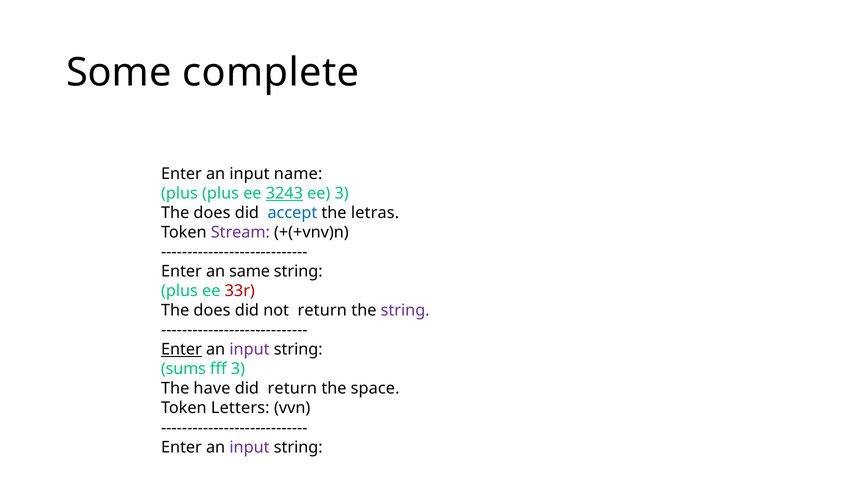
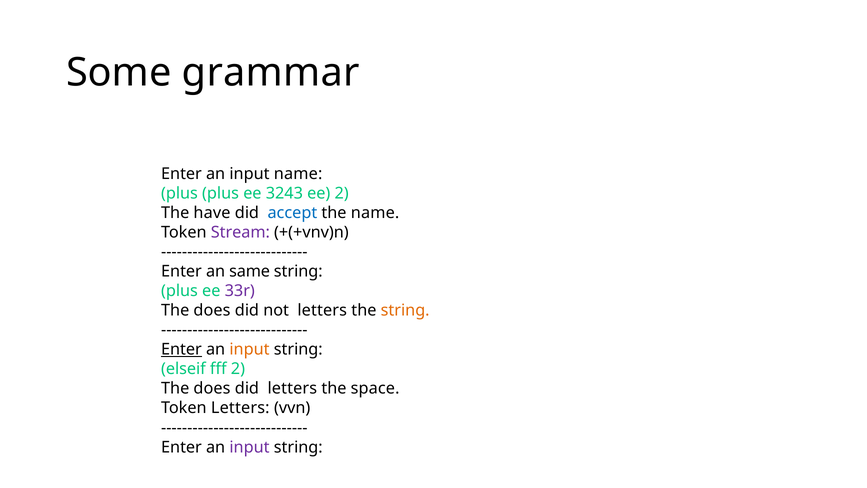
complete: complete -> grammar (271, 73)
3243 underline: present -> none (284, 193)
ee 3: 3 -> 2 (342, 193)
does: does -> have (212, 213)
the letras: letras -> name (375, 213)
33r colour: red -> purple (240, 291)
not return: return -> letters (322, 310)
string colour: purple -> orange (405, 310)
input colour: purple -> orange (249, 349)
sums: sums -> elseif (183, 369)
fff 3: 3 -> 2 (238, 369)
have: have -> does (212, 388)
did return: return -> letters (292, 388)
